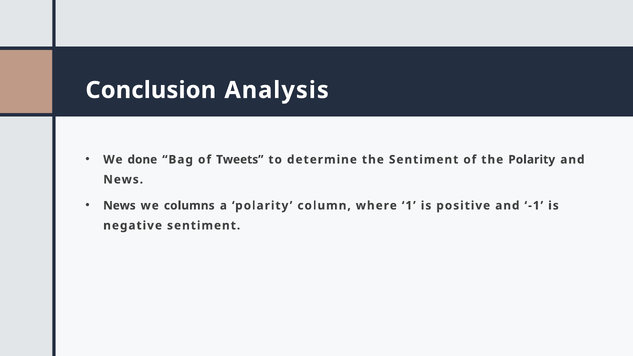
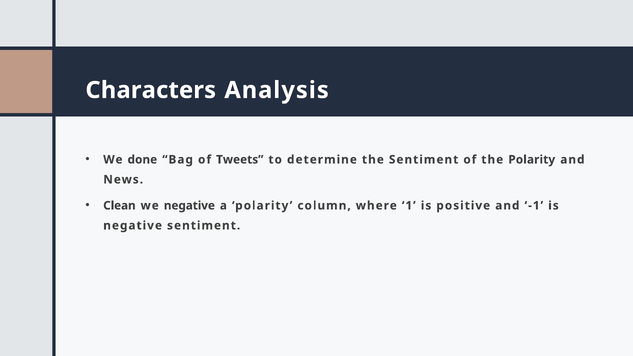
Conclusion: Conclusion -> Characters (151, 90)
News: News -> Clean (119, 206)
we columns: columns -> negative (189, 206)
